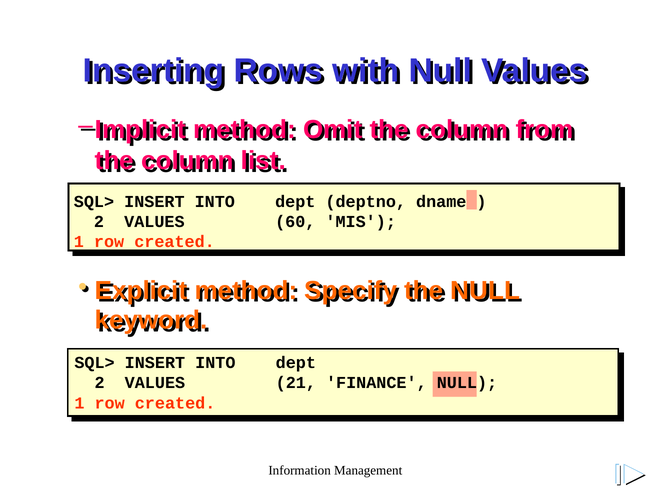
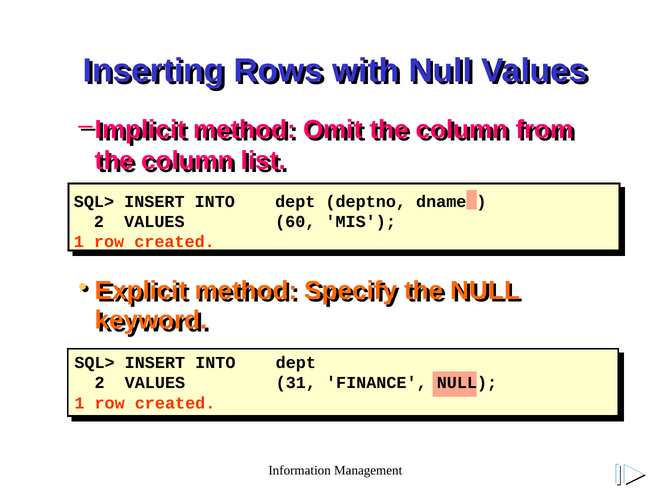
21: 21 -> 31 (296, 383)
